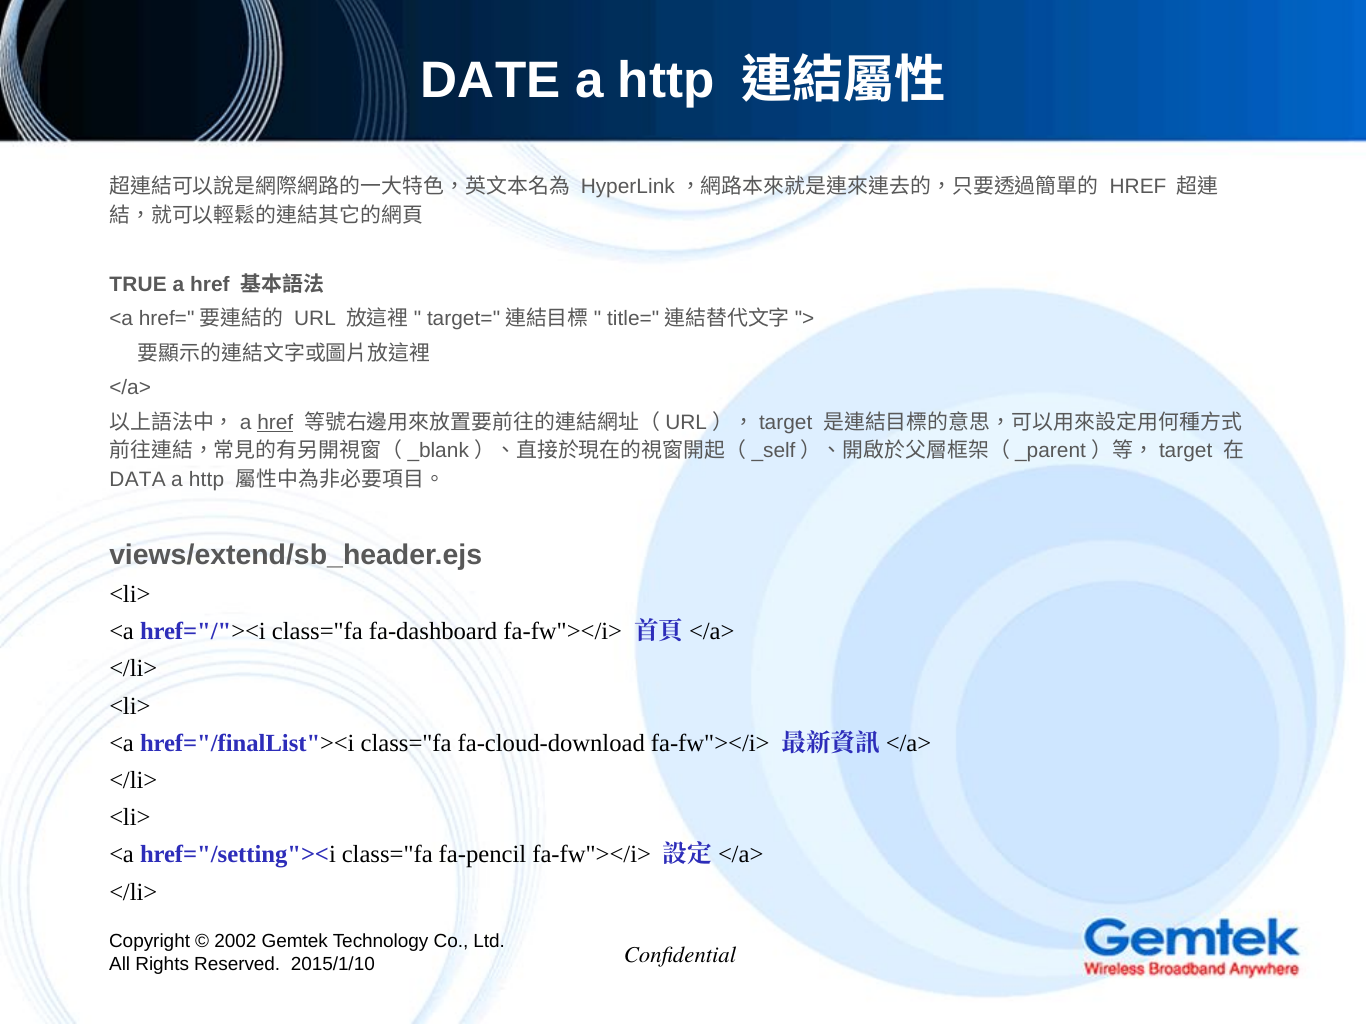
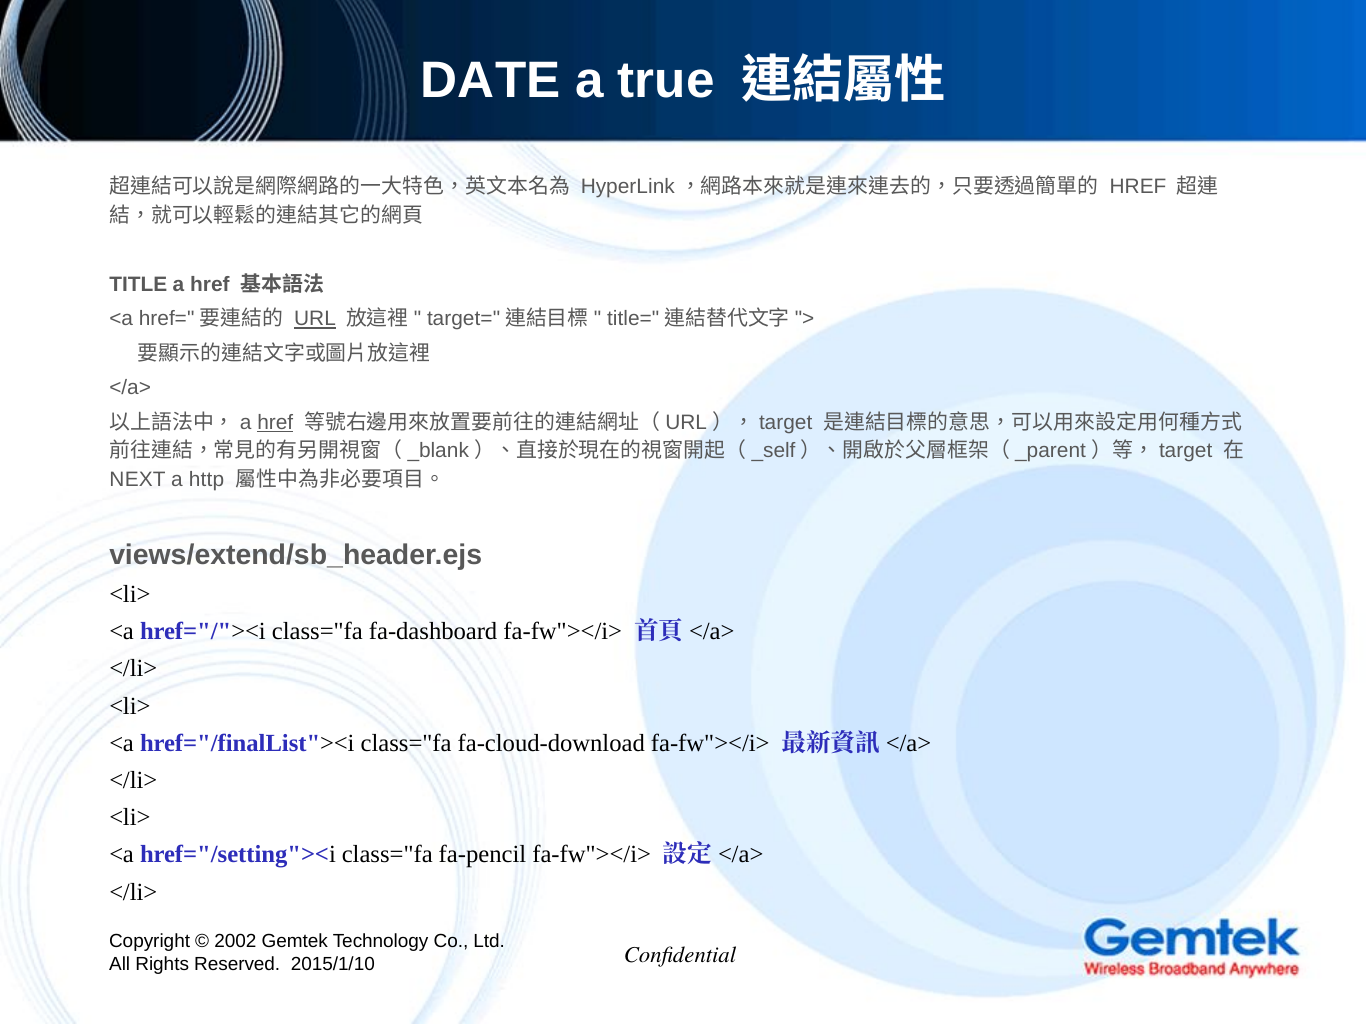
http: http -> true (666, 81)
TRUE: TRUE -> TITLE (138, 285)
URL underline: none -> present (315, 319)
DATA: DATA -> NEXT (138, 480)
